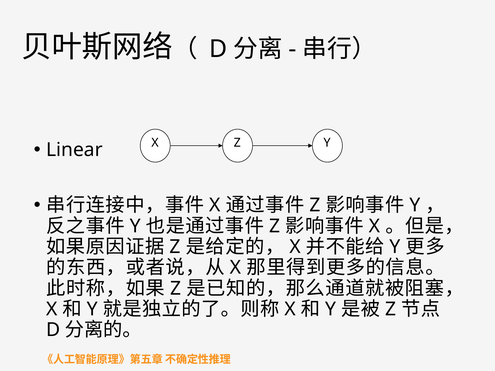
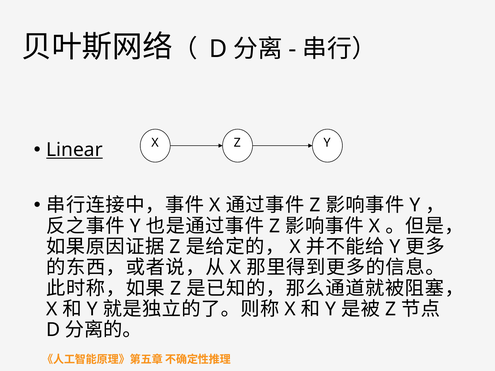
Linear underline: none -> present (74, 150)
